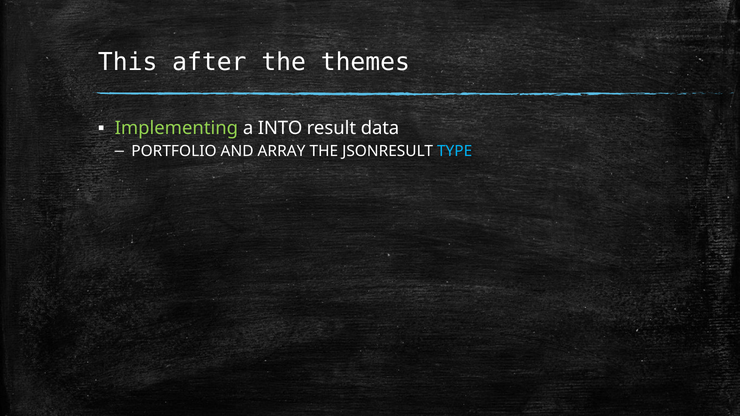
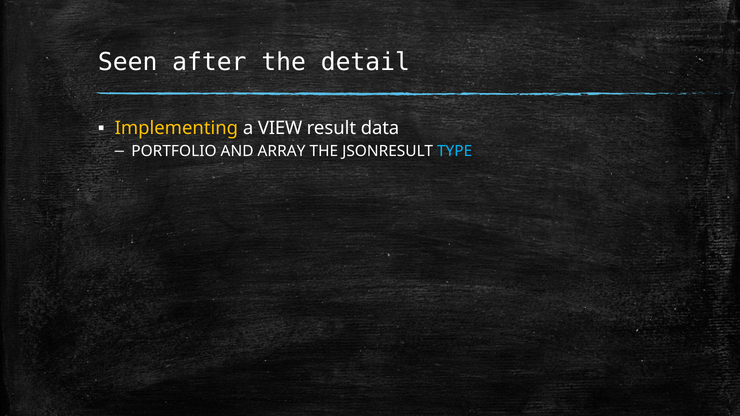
This: This -> Seen (128, 62)
themes: themes -> detail (365, 62)
Implementing colour: light green -> yellow (176, 128)
INTO: INTO -> VIEW (280, 128)
